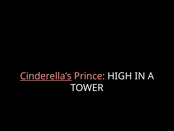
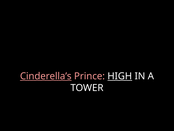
HIGH underline: none -> present (120, 76)
